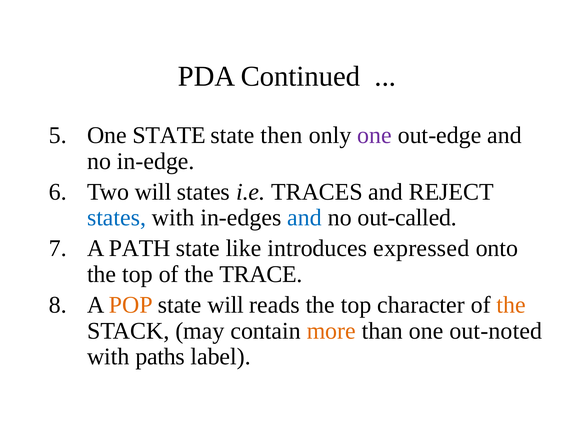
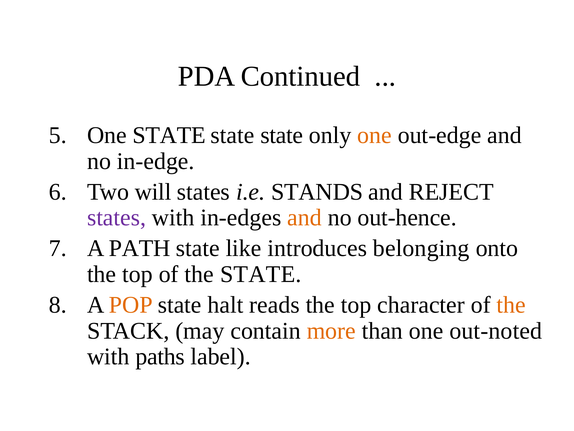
then: then -> state (282, 135)
one colour: purple -> orange (375, 135)
TRACES: TRACES -> STANDS (317, 192)
states colour: blue -> purple (117, 218)
and colour: blue -> orange (305, 218)
out-called: out-called -> out-hence (407, 218)
expressed: expressed -> belonging (421, 248)
the TRACE: TRACE -> STATE (261, 274)
state will: will -> halt (225, 305)
